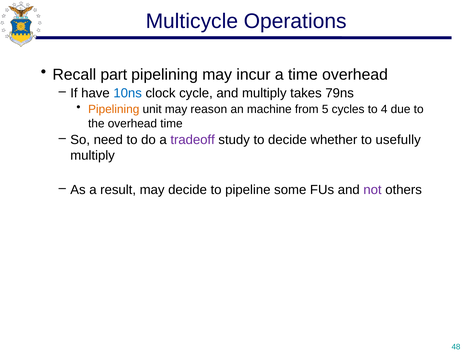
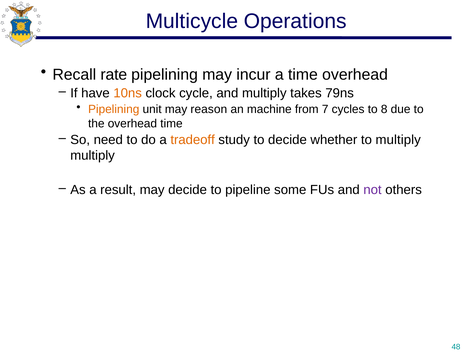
part: part -> rate (114, 75)
10ns colour: blue -> orange (128, 93)
5: 5 -> 7 (325, 109)
4: 4 -> 8 (384, 109)
tradeoff colour: purple -> orange (193, 140)
to usefully: usefully -> multiply (398, 140)
